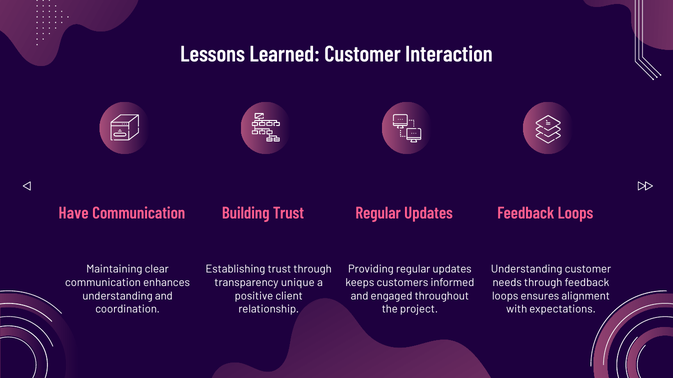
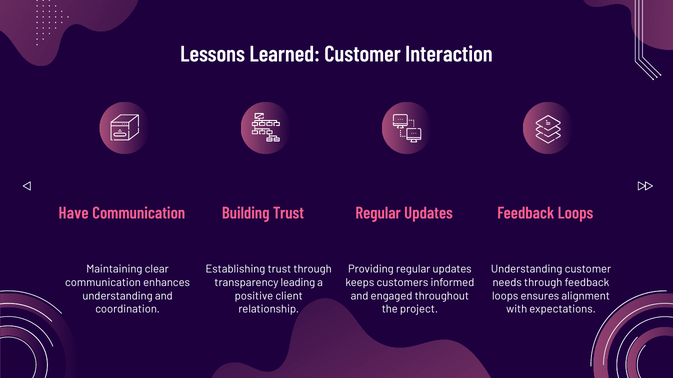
unique: unique -> leading (298, 283)
